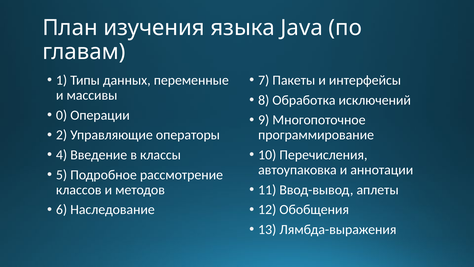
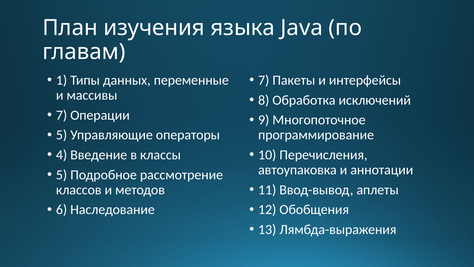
0: 0 -> 7 (62, 115)
2: 2 -> 5 (62, 135)
